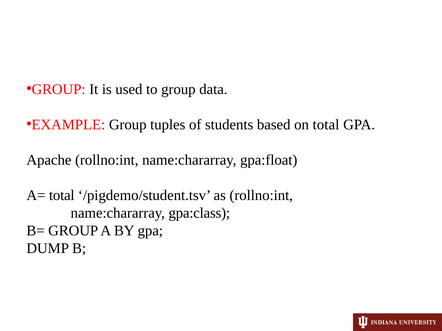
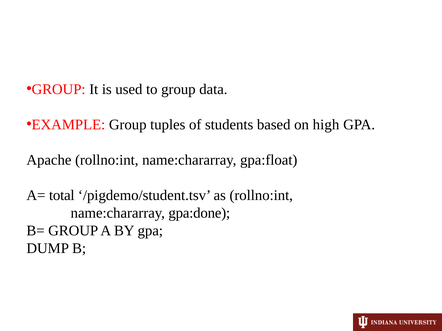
on total: total -> high (326, 125)
gpa:class: gpa:class -> gpa:done (199, 213)
